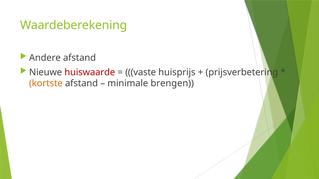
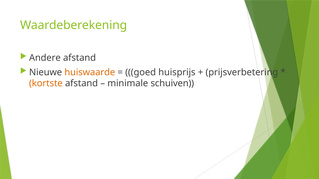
huiswaarde colour: red -> orange (90, 72)
vaste: vaste -> goed (141, 72)
brengen: brengen -> schuiven (172, 84)
